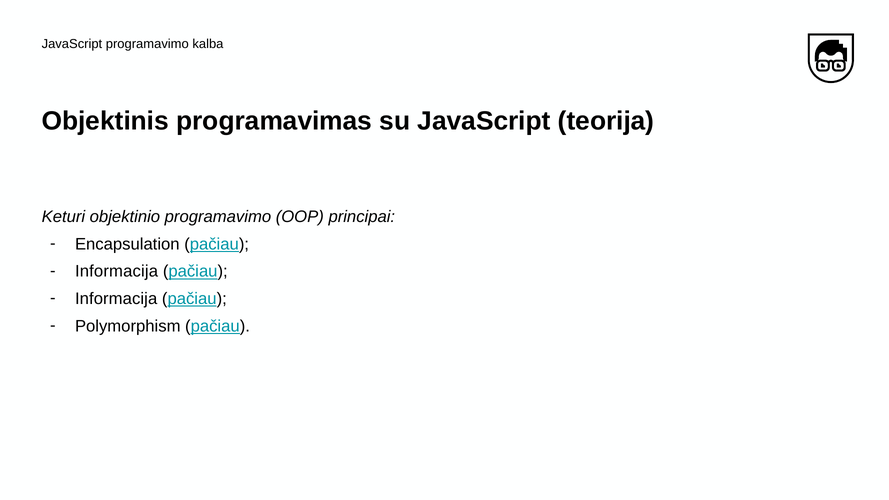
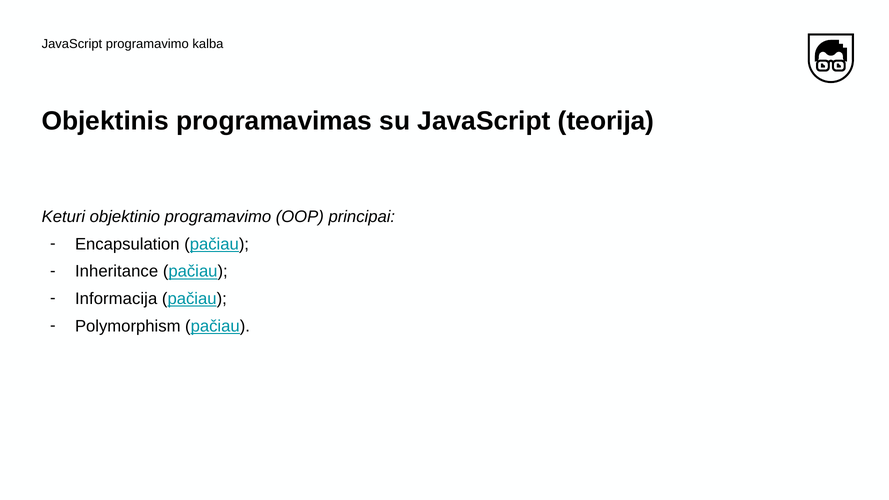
Informacija: Informacija -> Inheritance (117, 271)
